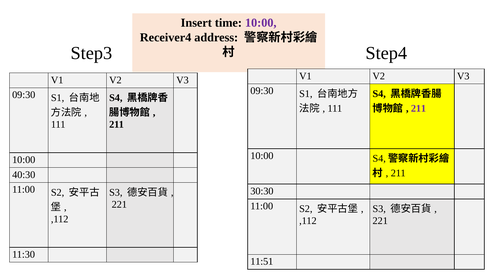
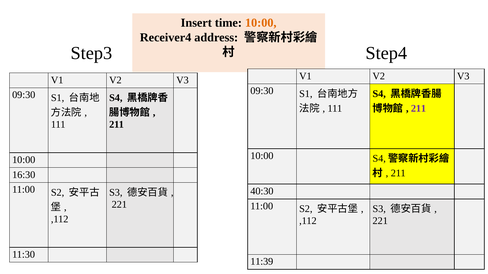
10:00 colour: purple -> orange (261, 23)
40:30: 40:30 -> 16:30 (24, 175)
30:30: 30:30 -> 40:30 (262, 191)
11:51: 11:51 -> 11:39 (262, 262)
